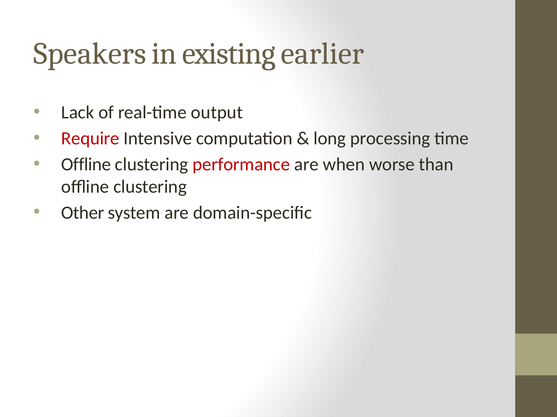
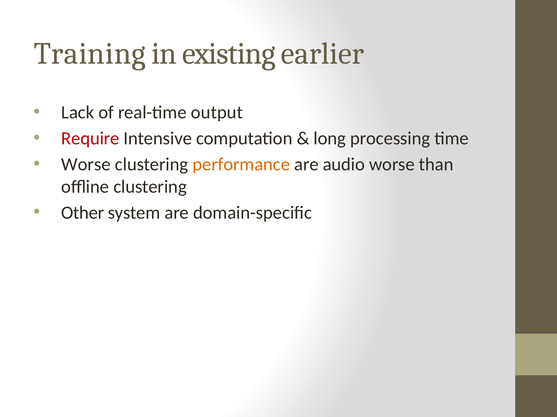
Speakers: Speakers -> Training (90, 54)
Offline: Offline -> Worse (86, 165)
performance colour: red -> orange (241, 165)
when: when -> audio (344, 165)
